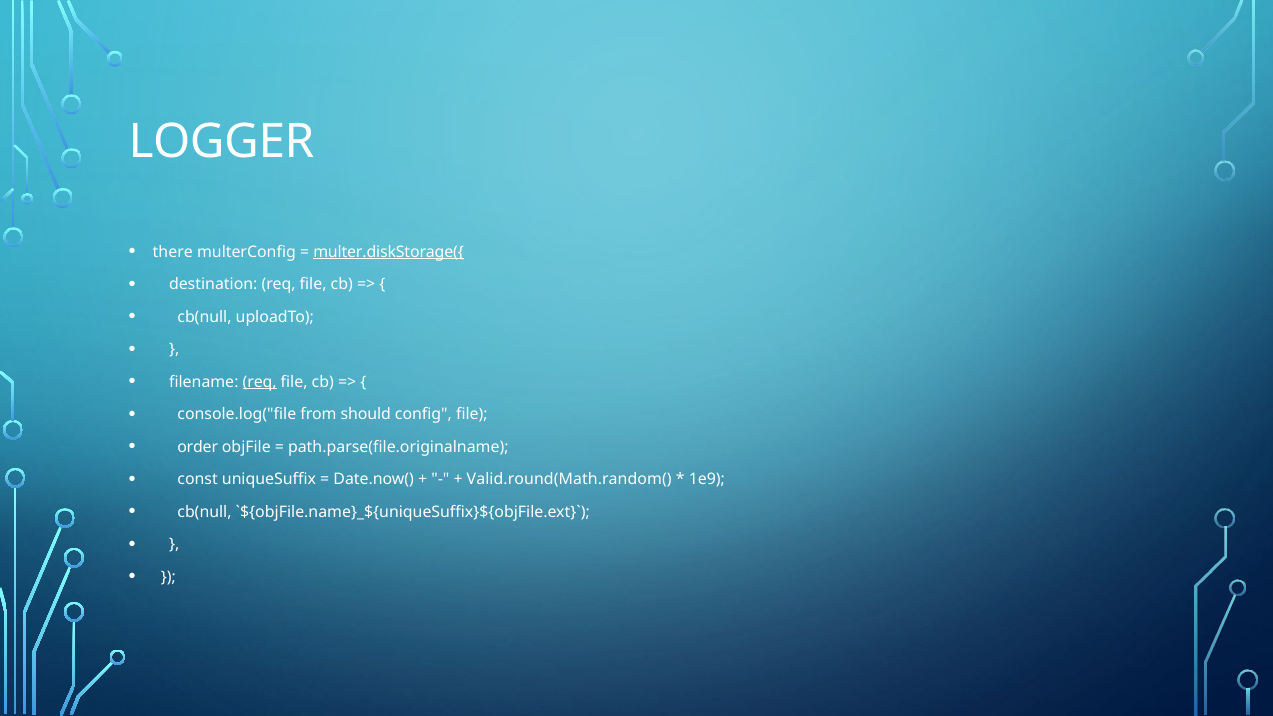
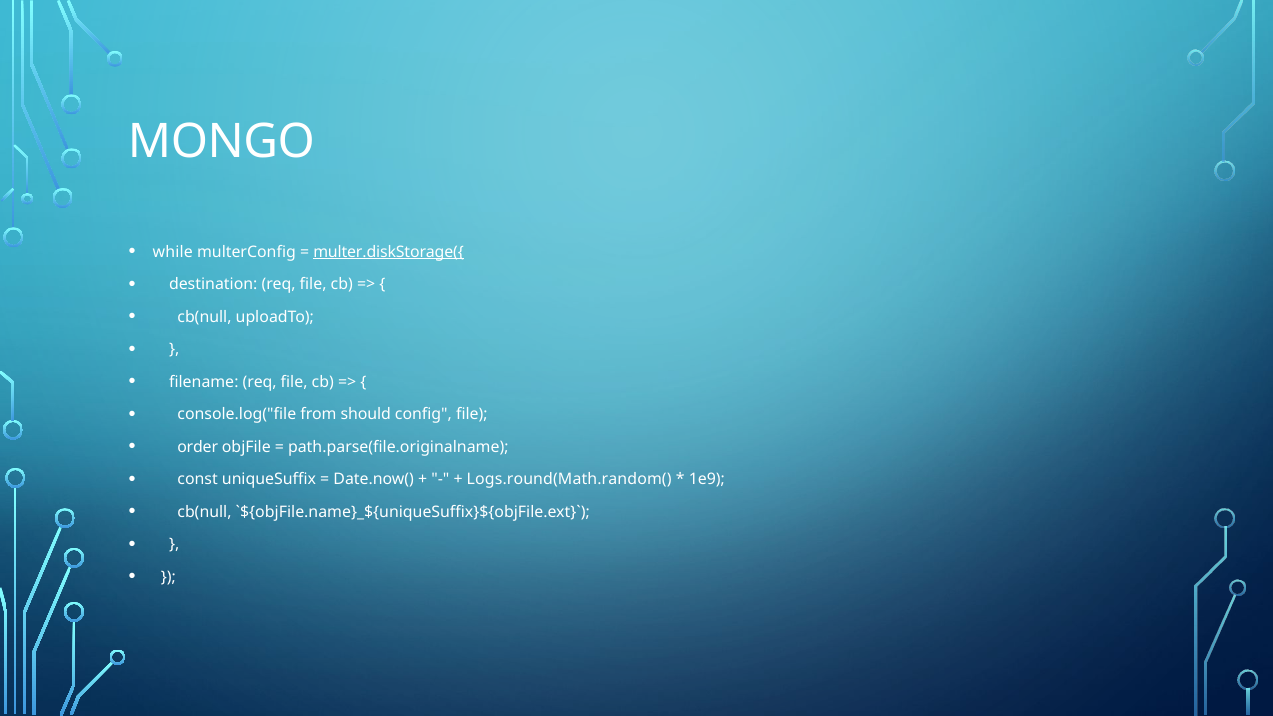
LOGGER: LOGGER -> MONGO (221, 141)
there: there -> while (173, 252)
req underline: present -> none (260, 382)
Valid.round(Math.random(: Valid.round(Math.random( -> Logs.round(Math.random( (569, 479)
